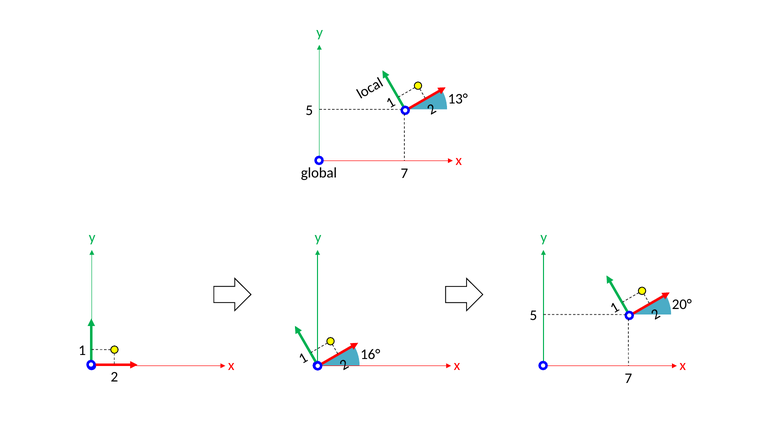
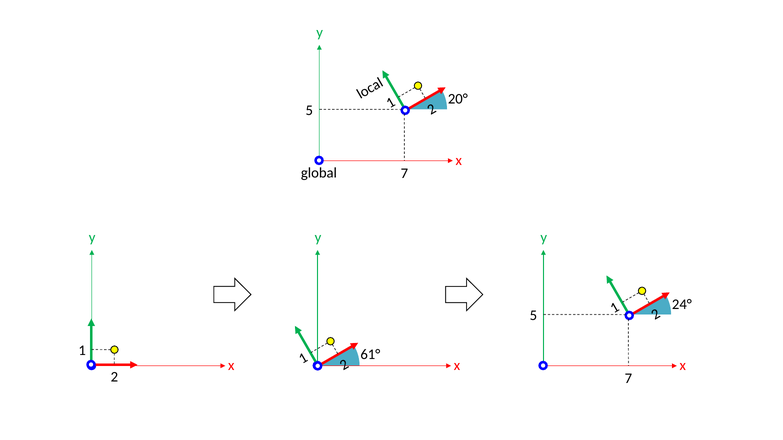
13°: 13° -> 20° (458, 99)
20°: 20° -> 24° (682, 305)
16°: 16° -> 61° (370, 355)
